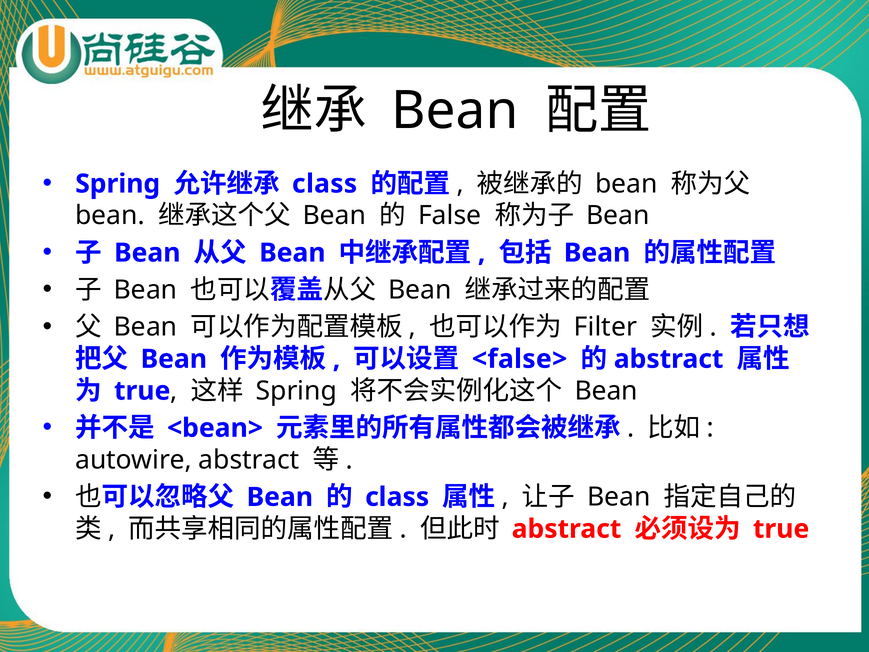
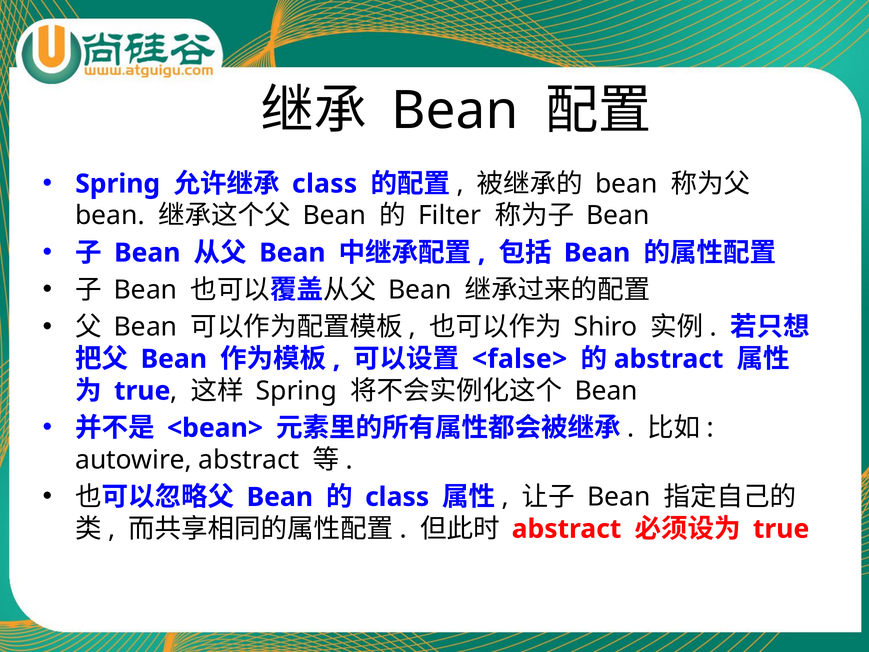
False: False -> Filter (450, 216)
Filter: Filter -> Shiro (606, 327)
